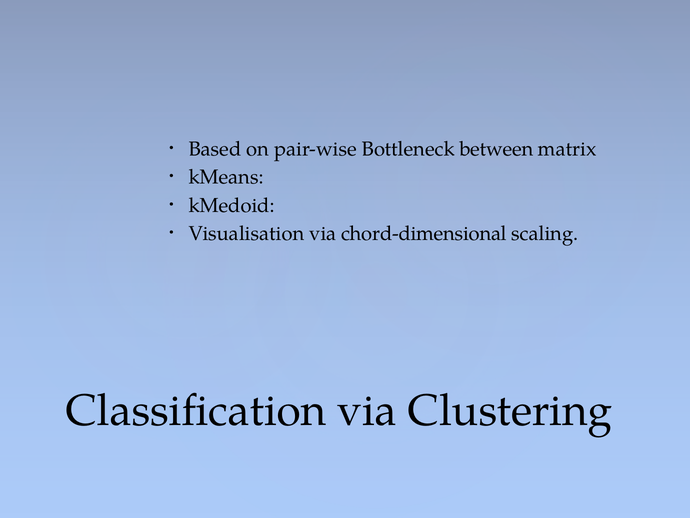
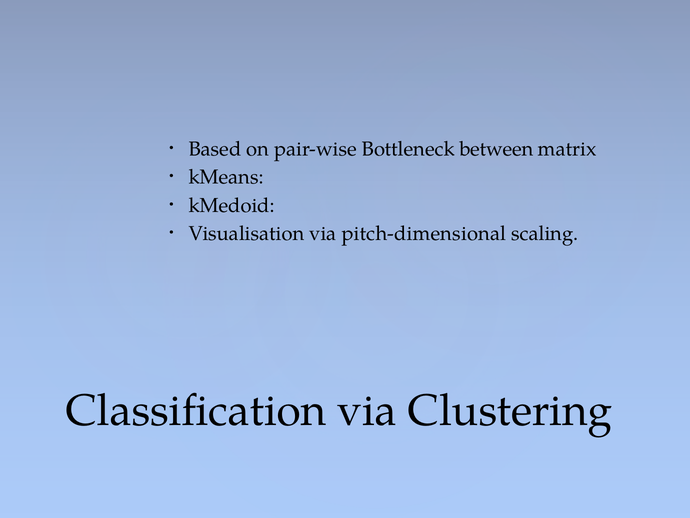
chord-dimensional: chord-dimensional -> pitch-dimensional (424, 233)
